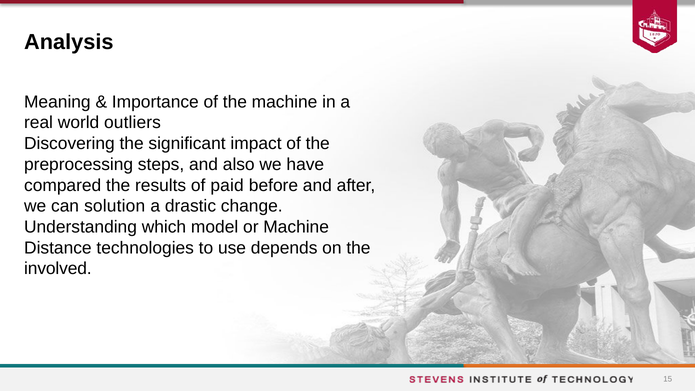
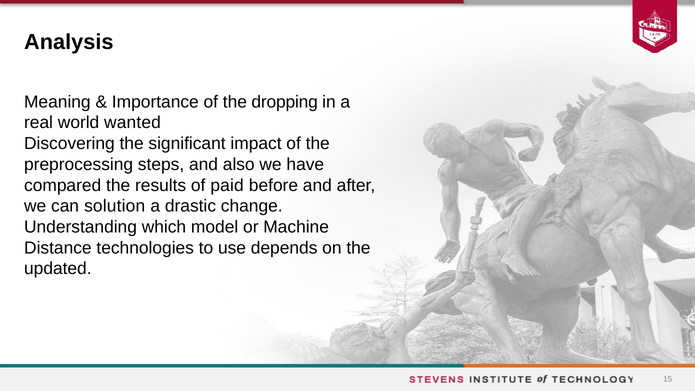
the machine: machine -> dropping (285, 102)
outliers: outliers -> wanted (132, 123)
involved: involved -> updated (58, 269)
